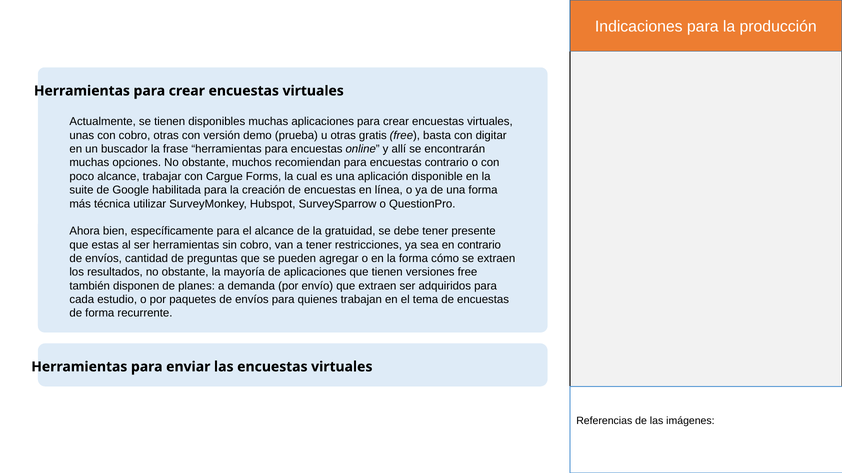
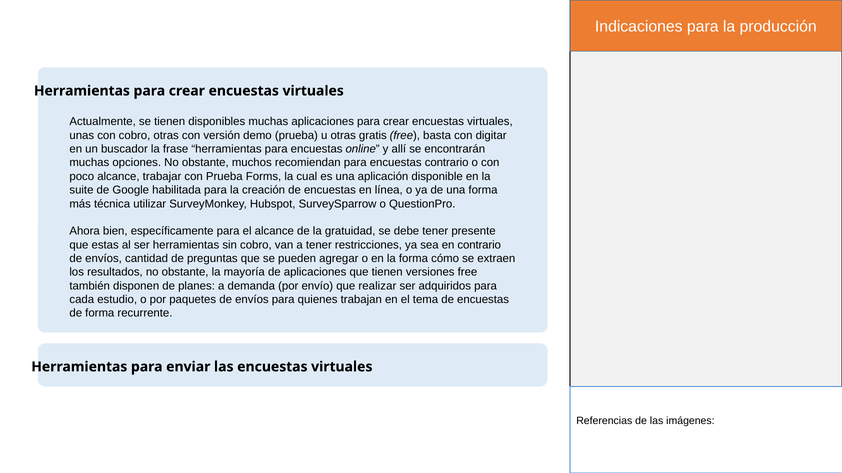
con Cargue: Cargue -> Prueba (224, 177)
que extraen: extraen -> realizar (377, 286)
